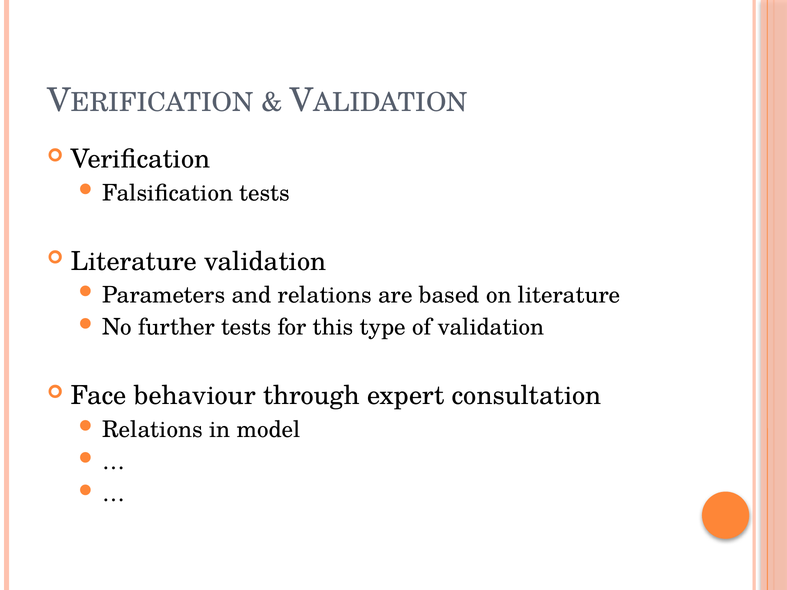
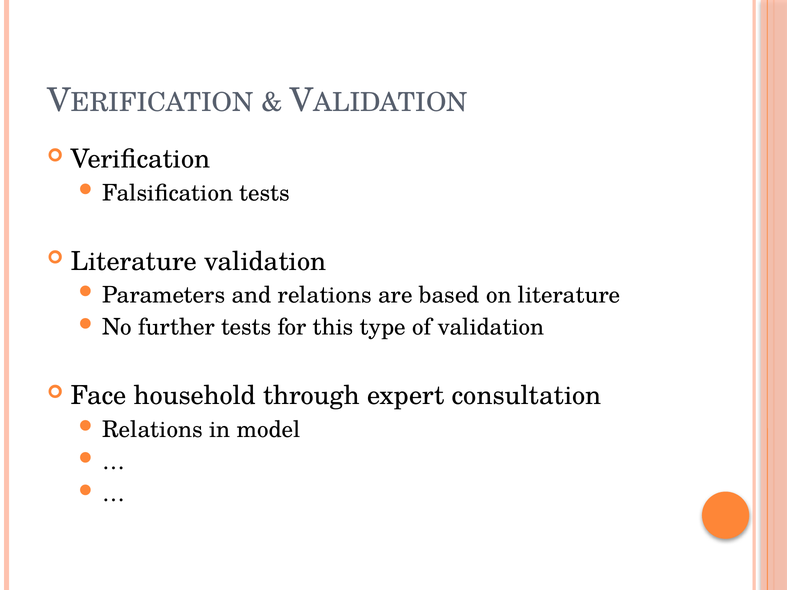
behaviour: behaviour -> household (195, 396)
